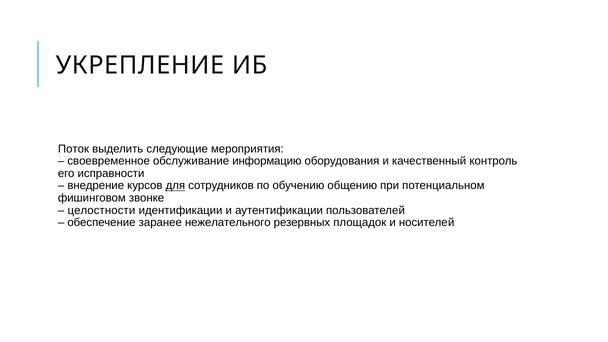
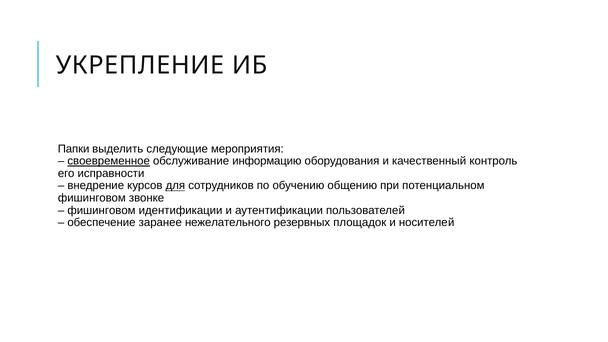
Поток: Поток -> Папки (74, 149)
своевременное underline: none -> present (109, 161)
целостности: целостности -> фишинговом (101, 210)
